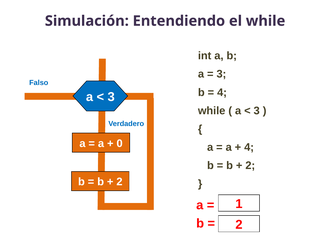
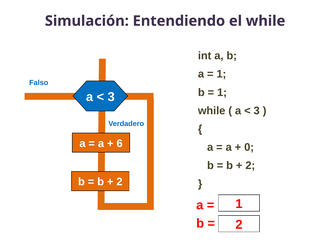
3: 3 -> 1 (221, 74)
4: 4 -> 1 (222, 92)
0: 0 -> 6 (120, 143)
4: 4 -> 0 (249, 147)
